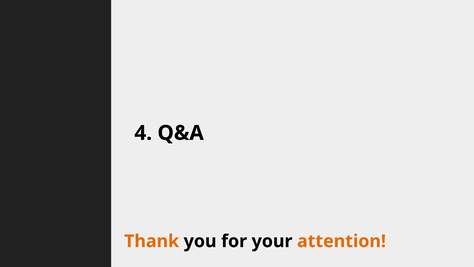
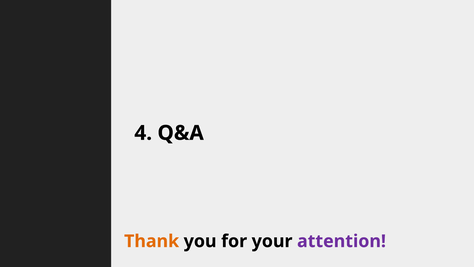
attention colour: orange -> purple (341, 241)
